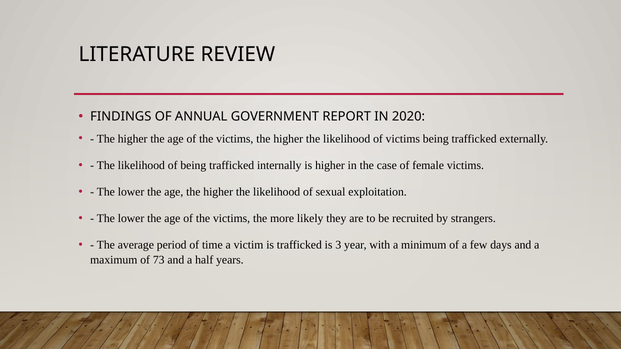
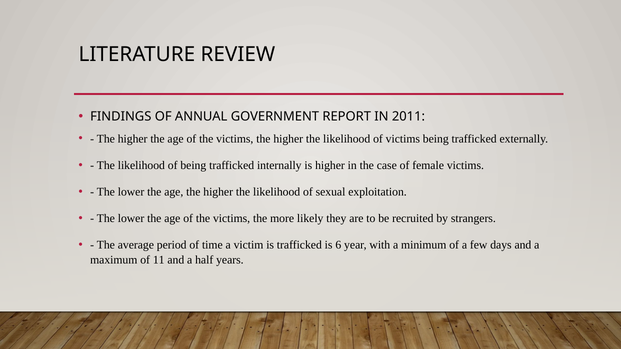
2020: 2020 -> 2011 (408, 117)
3: 3 -> 6 (338, 245)
73: 73 -> 11 (159, 260)
